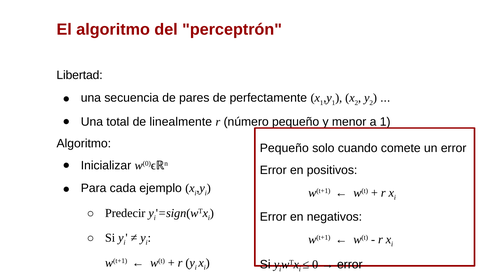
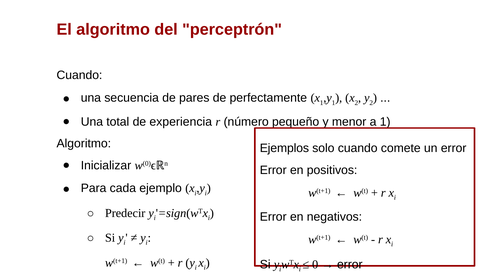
Libertad: Libertad -> Cuando (79, 75)
linealmente: linealmente -> experiencia (181, 122)
Pequeño: Pequeño -> Ejemplos (284, 148)
